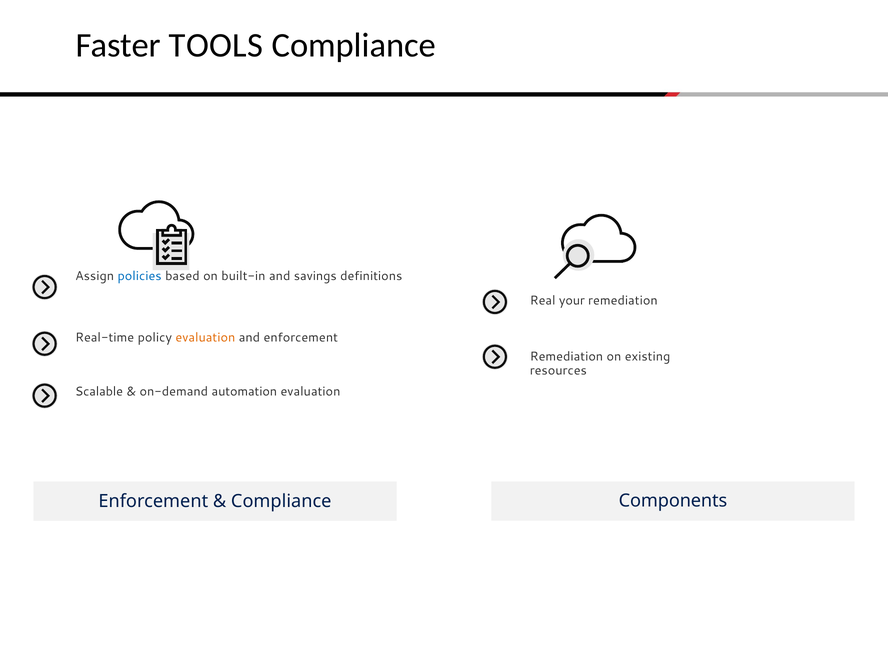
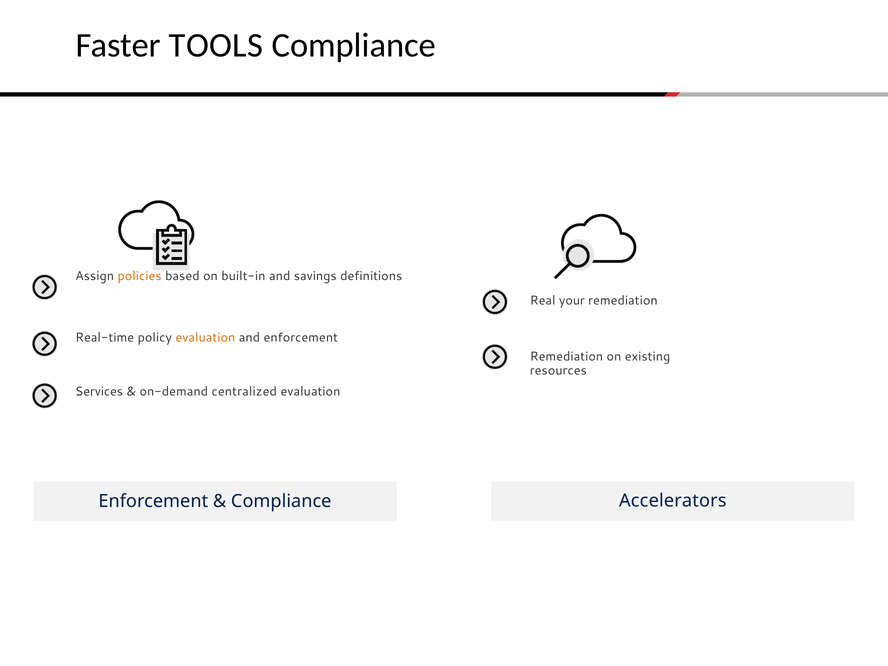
policies colour: blue -> orange (140, 276)
Scalable: Scalable -> Services (99, 392)
automation: automation -> centralized (244, 392)
Components: Components -> Accelerators (673, 501)
